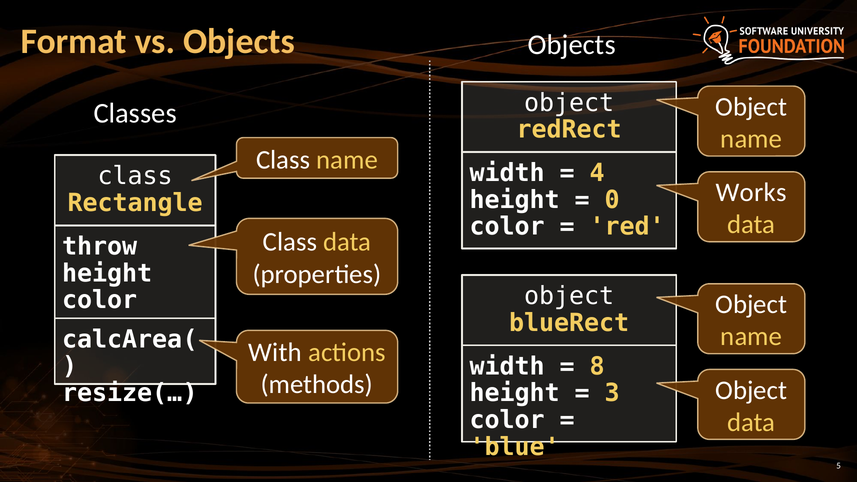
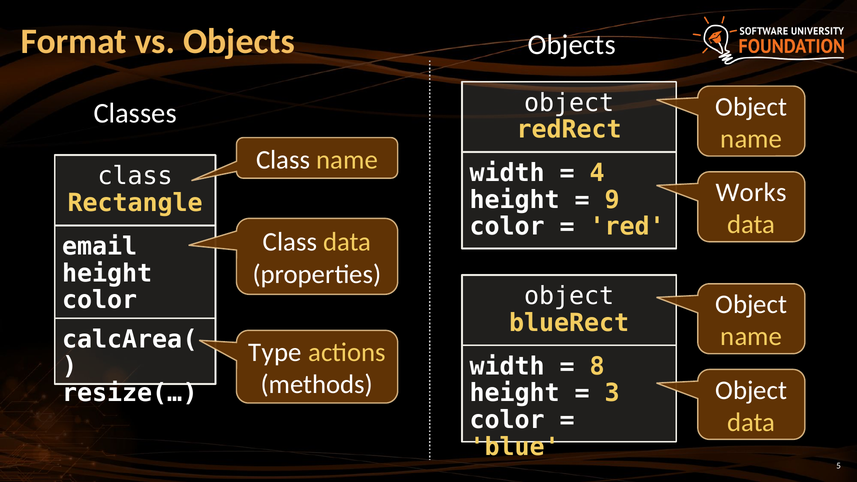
0: 0 -> 9 (612, 200)
throw: throw -> email (100, 247)
With: With -> Type (275, 353)
